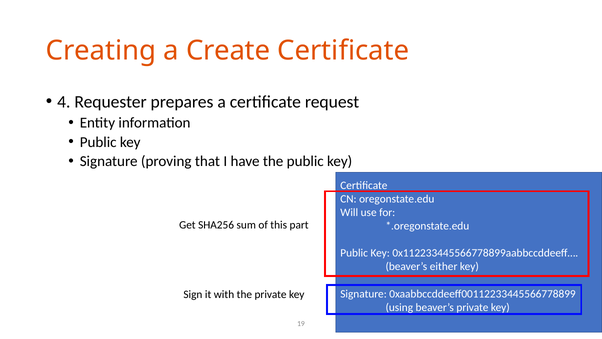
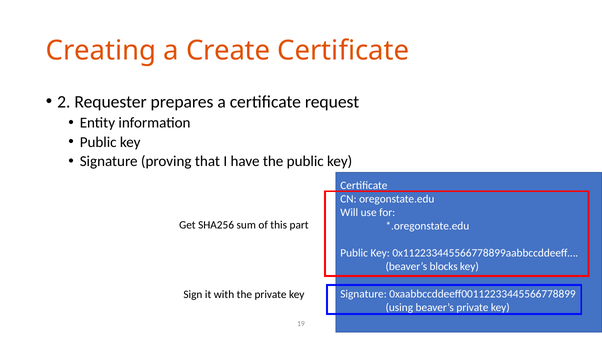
4: 4 -> 2 (64, 102)
either: either -> blocks (444, 266)
